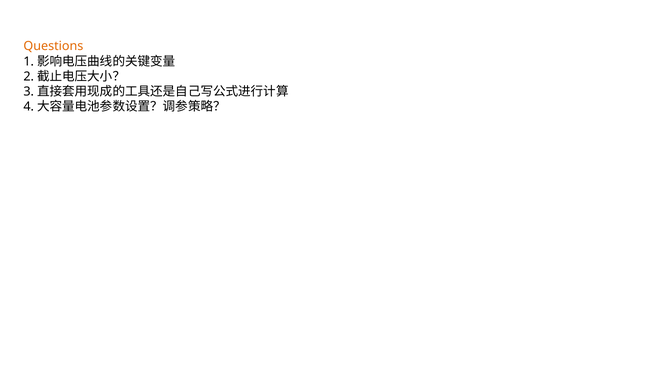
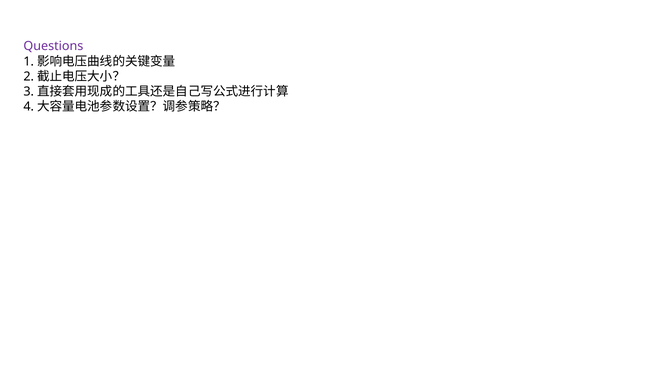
Questions colour: orange -> purple (53, 46)
